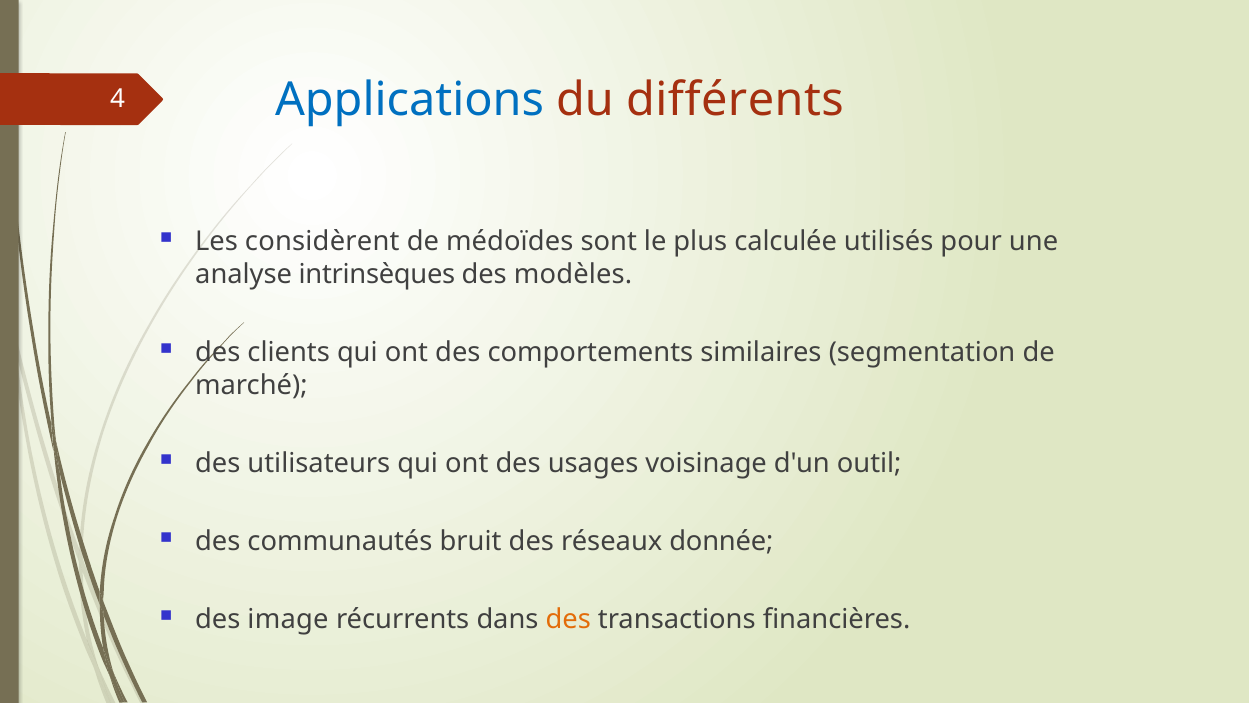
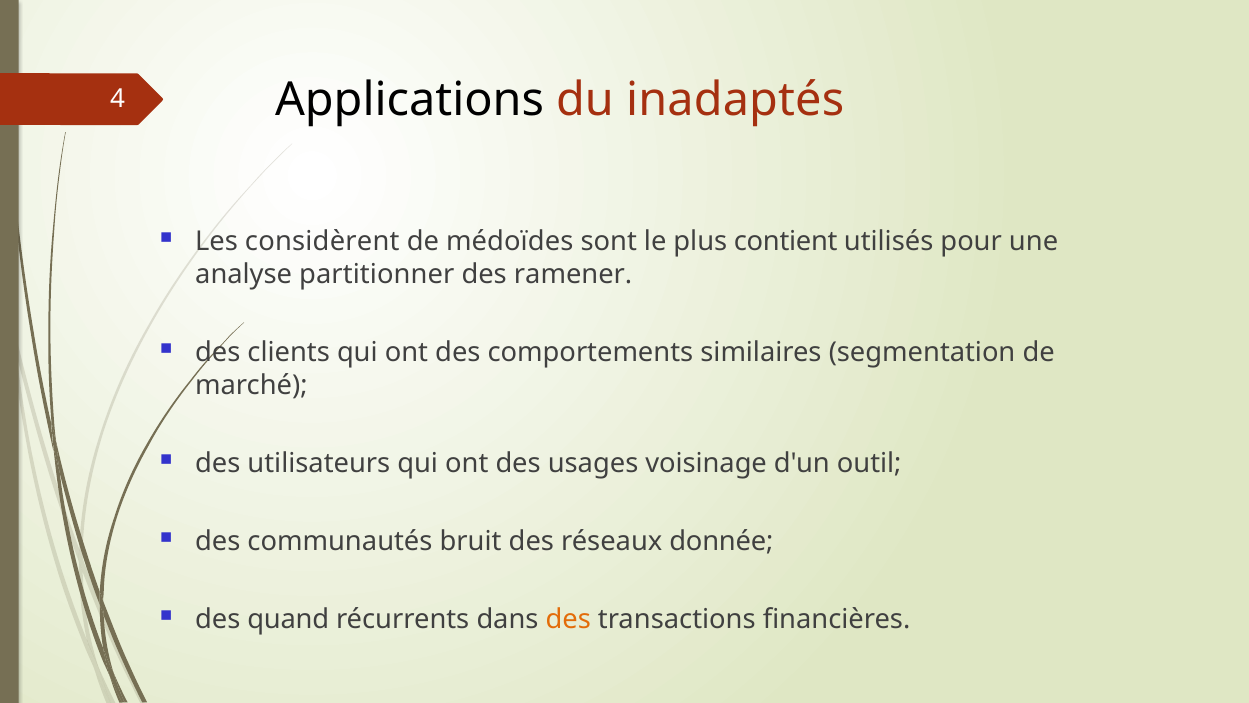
Applications colour: blue -> black (410, 100)
différents: différents -> inadaptés (735, 100)
calculée: calculée -> contient (786, 242)
intrinsèques: intrinsèques -> partitionner (377, 274)
modèles: modèles -> ramener (573, 274)
image: image -> quand (288, 619)
